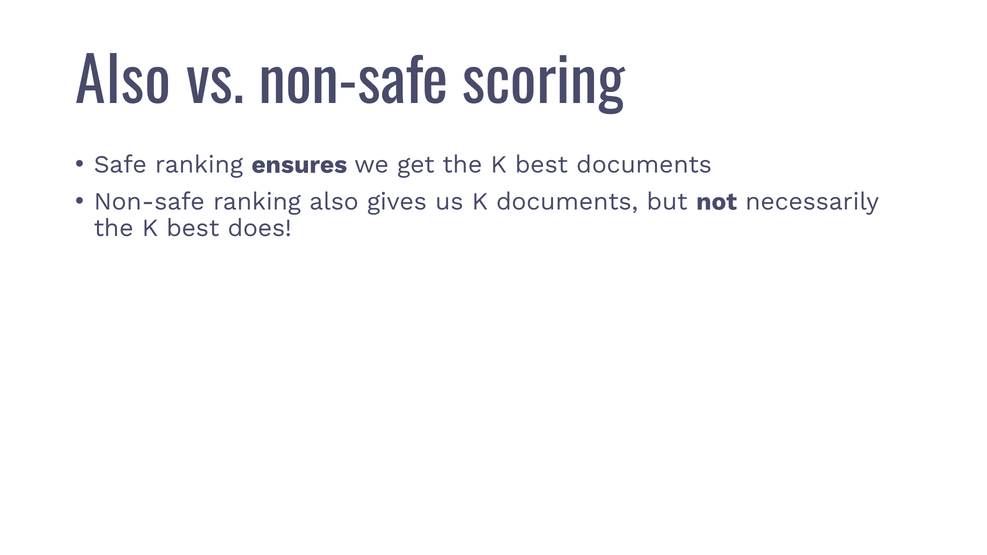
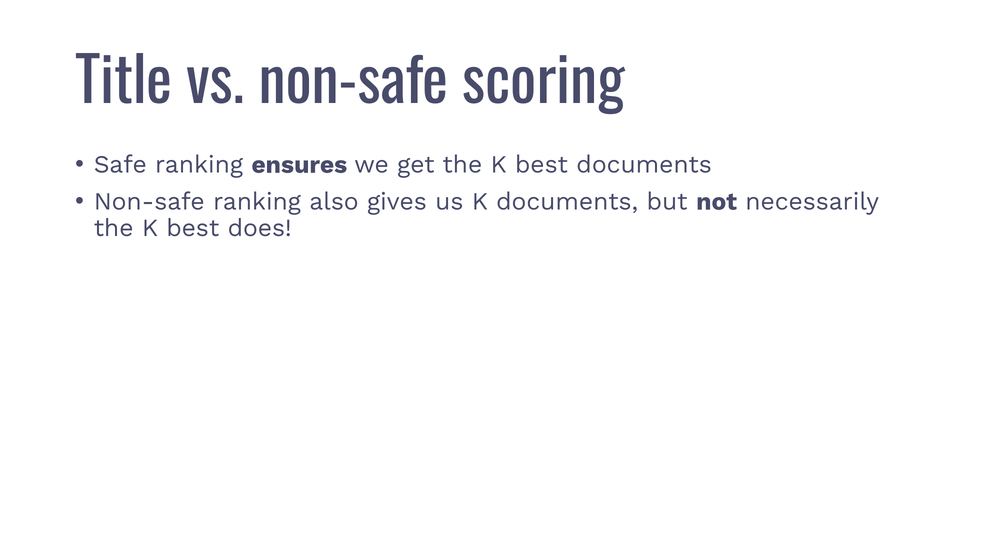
Also: Also -> Title (124, 83)
